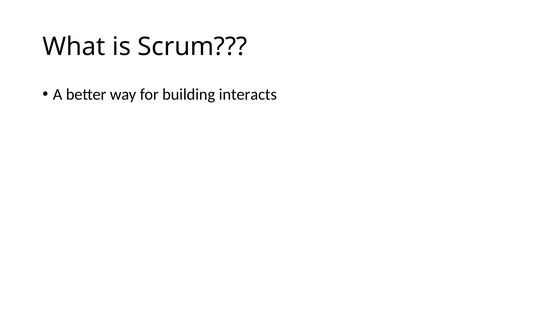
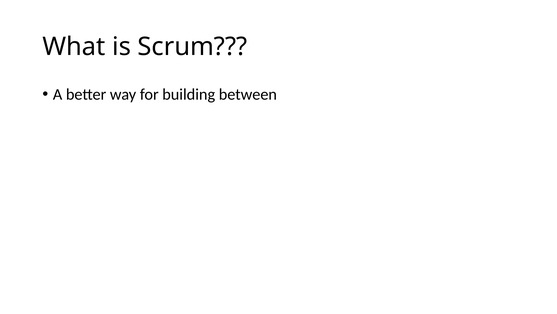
interacts: interacts -> between (248, 94)
